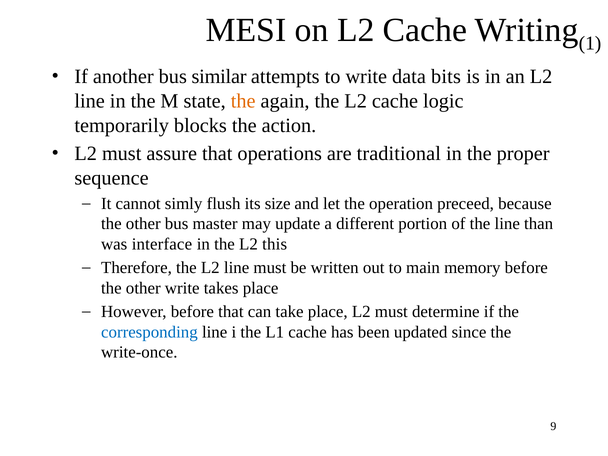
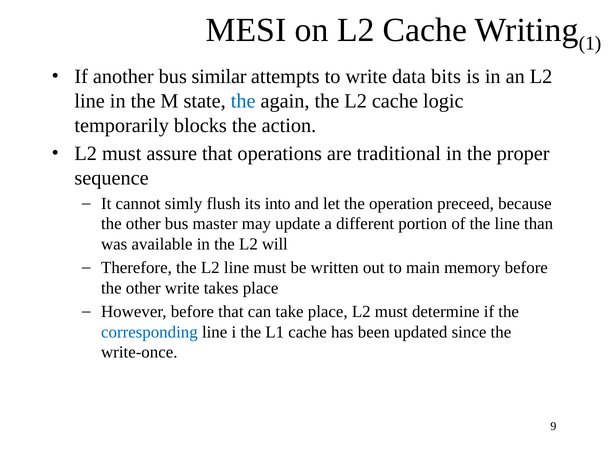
the colour: orange -> blue (243, 101)
size: size -> into (278, 204)
interface: interface -> available (162, 244)
this: this -> will (275, 244)
